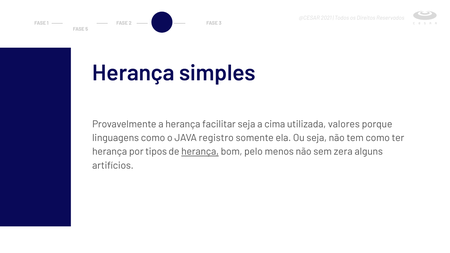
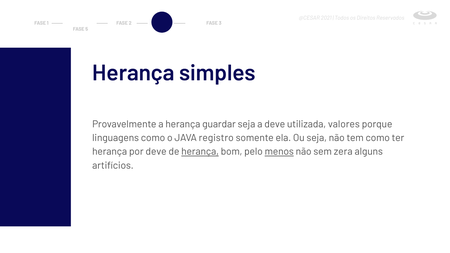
facilitar: facilitar -> guardar (219, 124)
a cima: cima -> deve (275, 124)
por tipos: tipos -> deve (156, 152)
menos underline: none -> present (279, 152)
